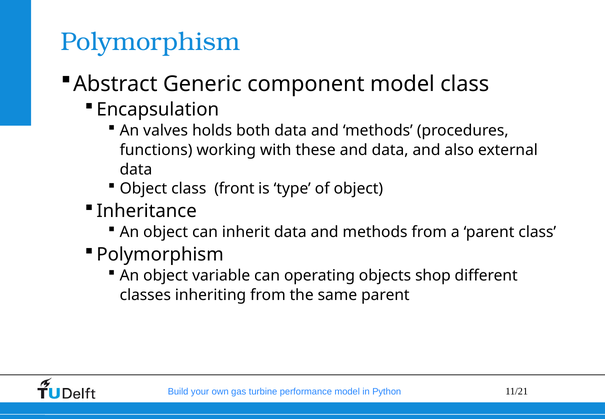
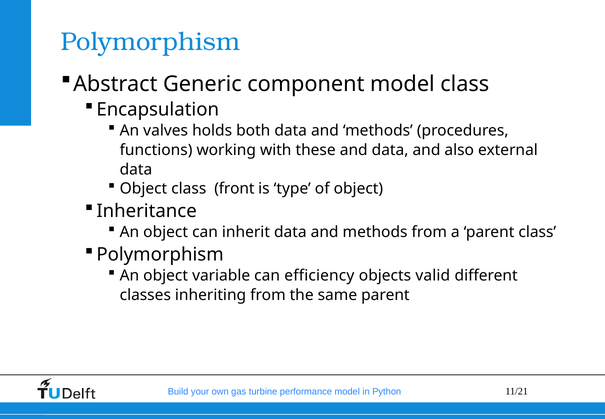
operating: operating -> efficiency (319, 276)
shop: shop -> valid (433, 276)
